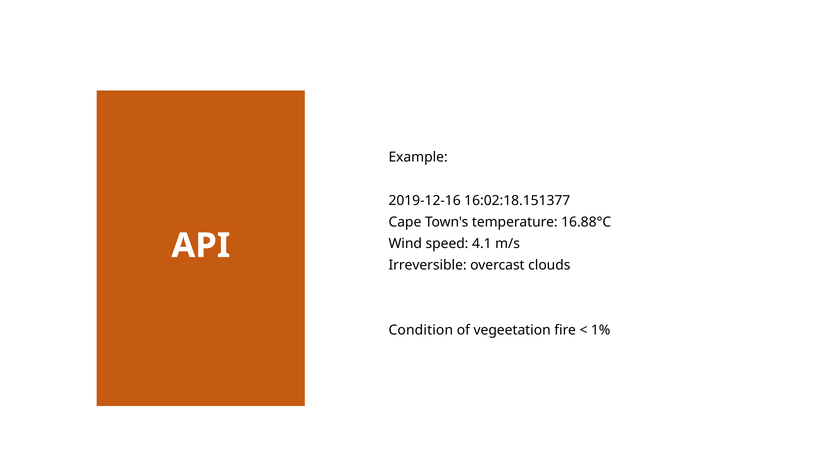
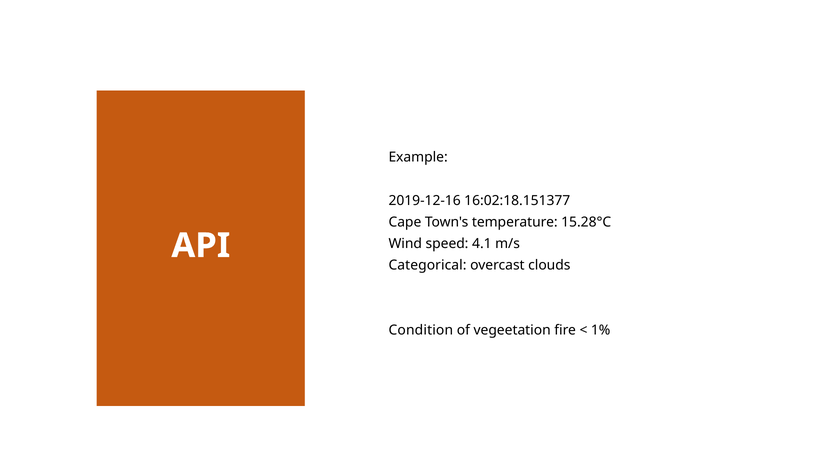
16.88°C: 16.88°C -> 15.28°C (586, 222)
Irreversible: Irreversible -> Categorical (428, 266)
